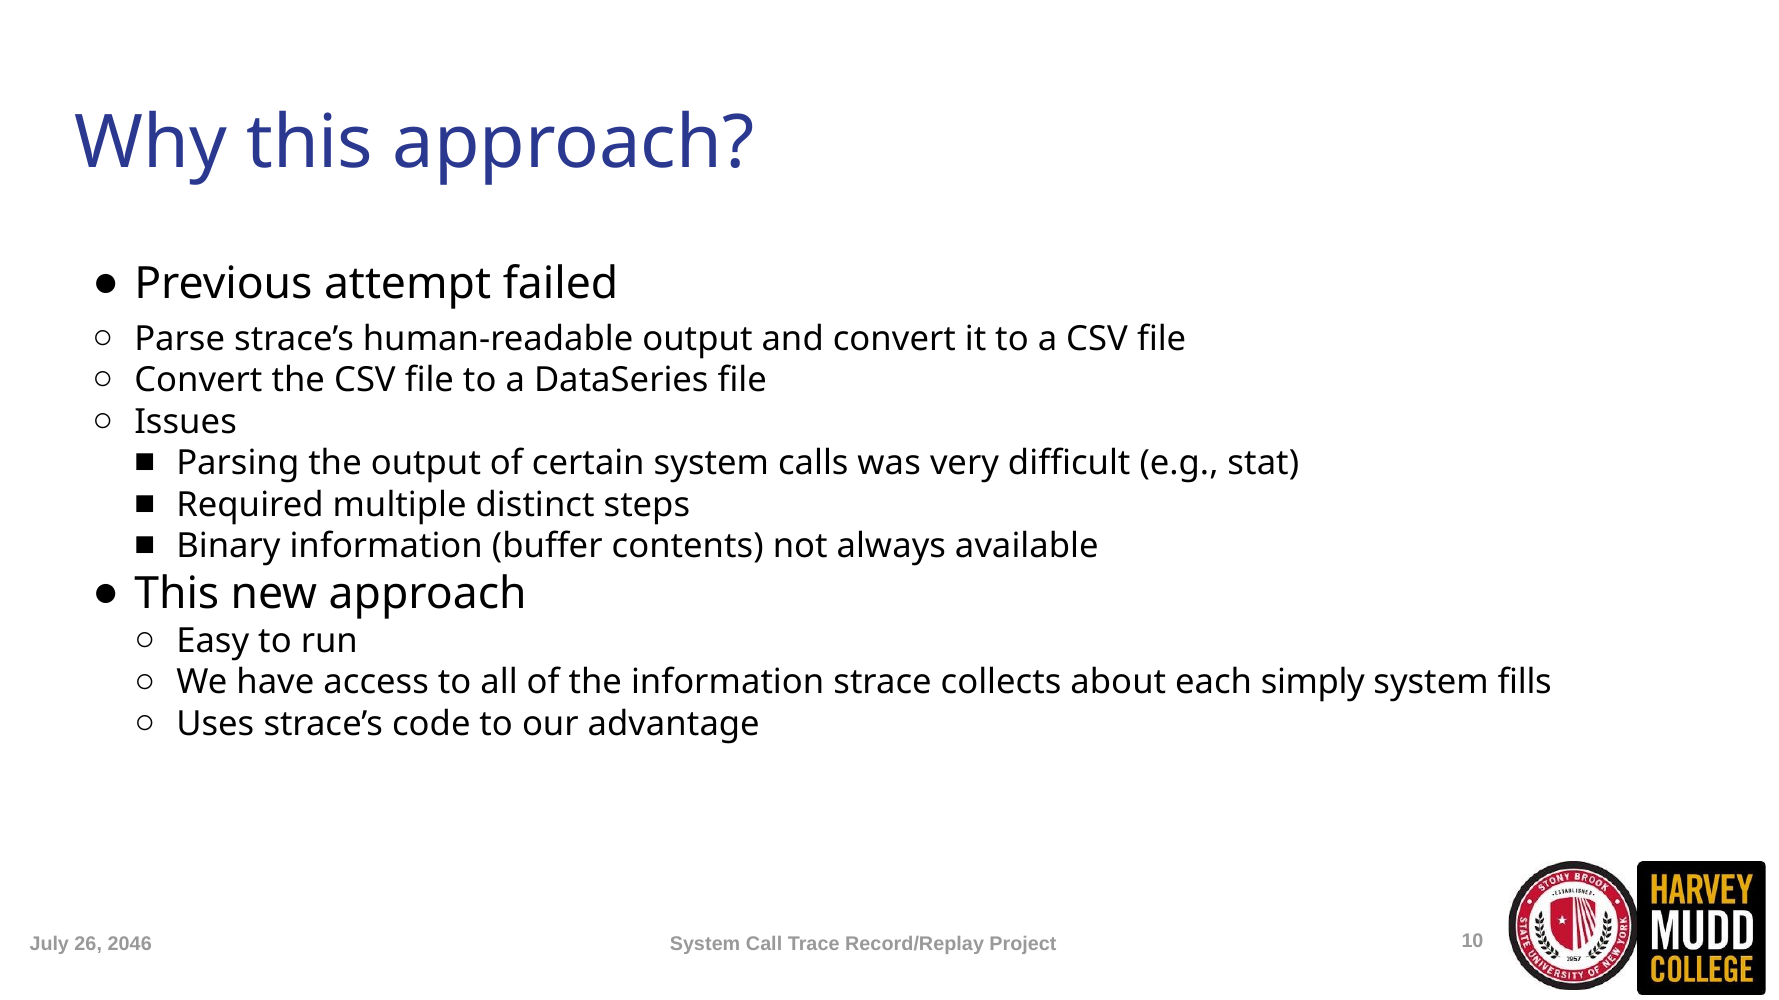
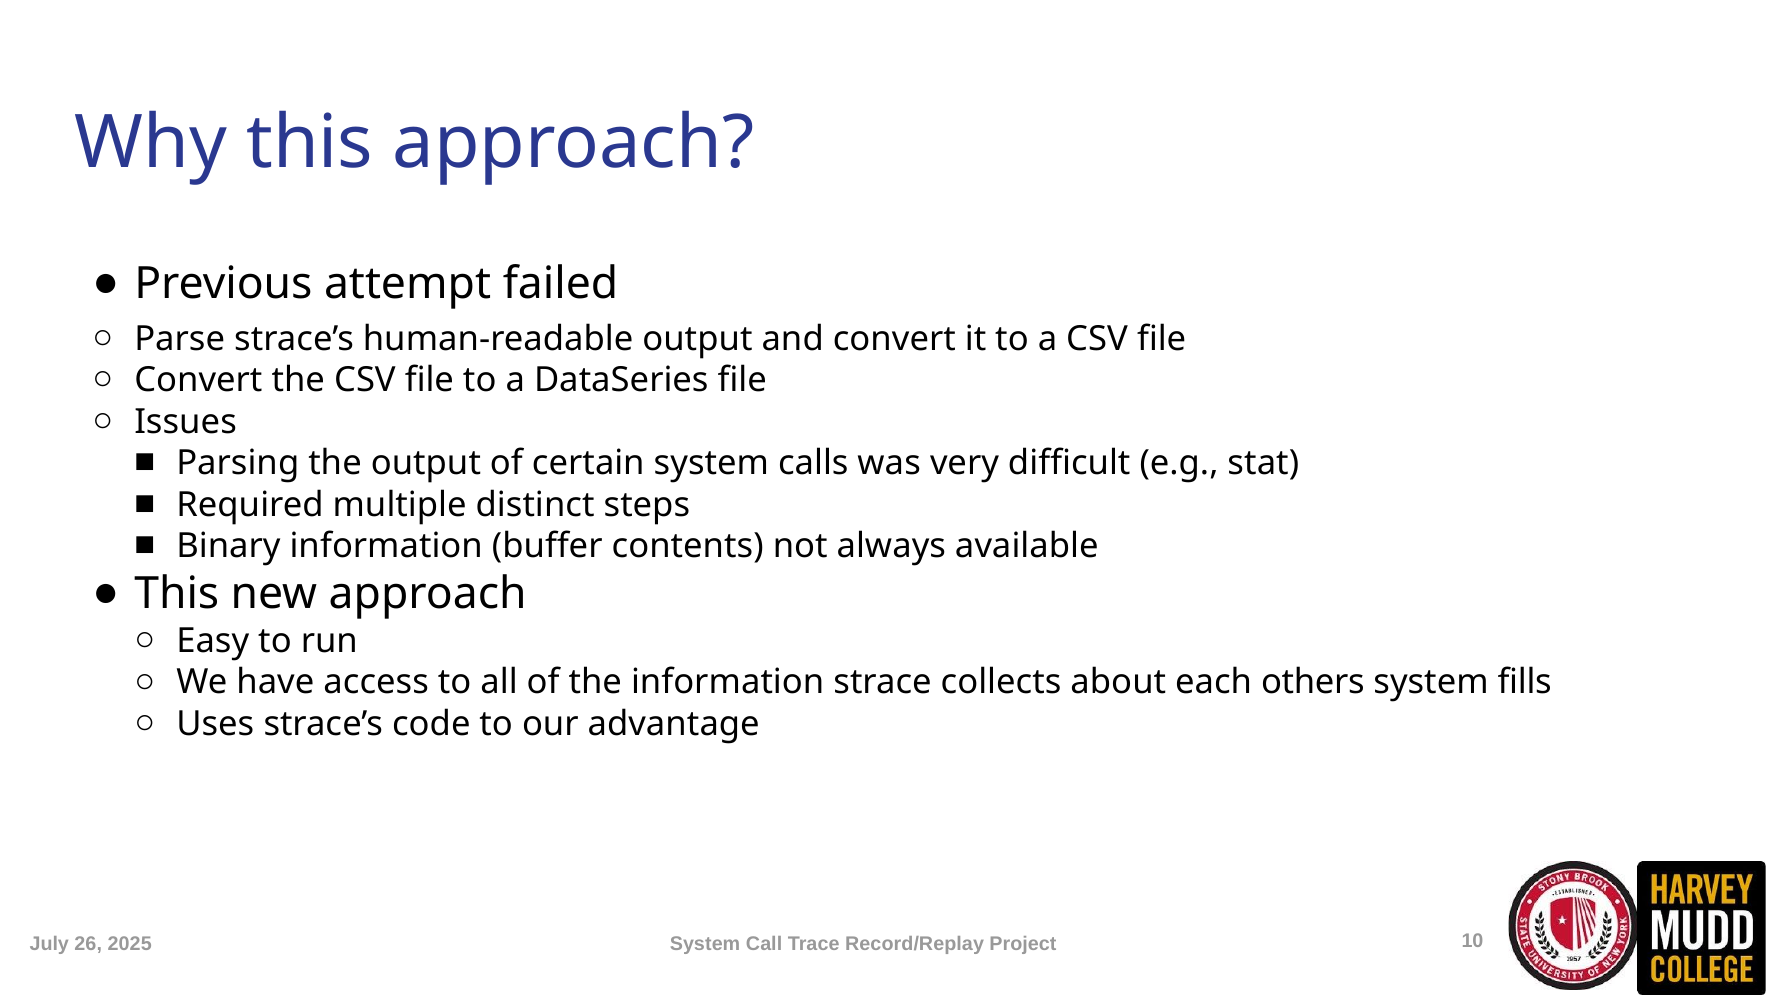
simply: simply -> others (1313, 683)
2046: 2046 -> 2025 (130, 945)
